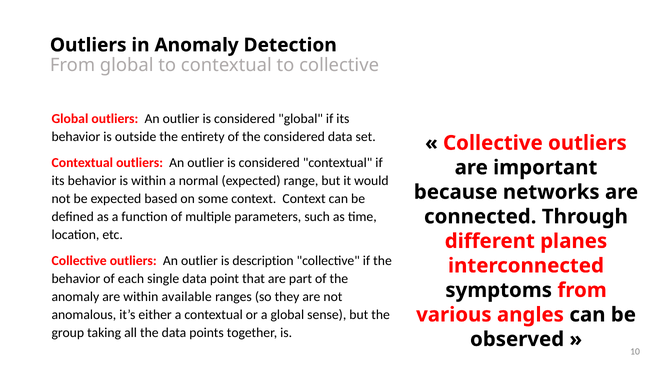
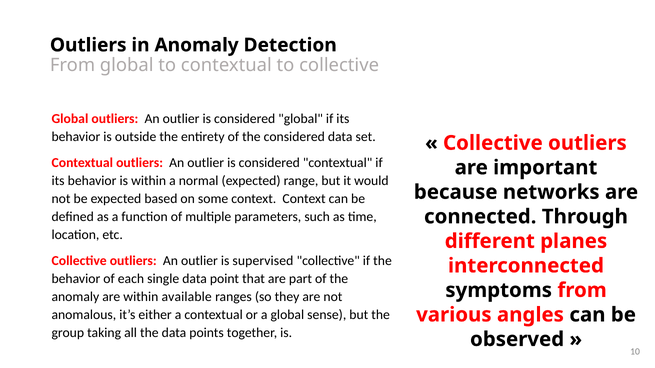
description: description -> supervised (263, 261)
